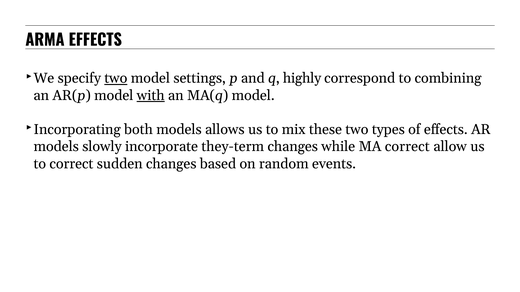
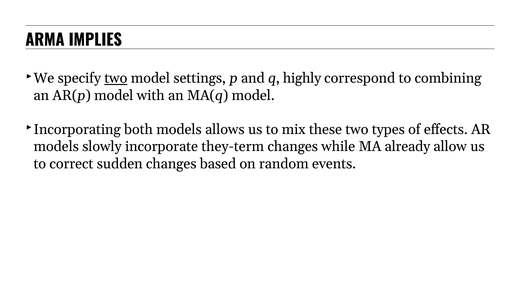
ARMA EFFECTS: EFFECTS -> IMPLIES (95, 40)
with underline: present -> none (151, 95)
MA correct: correct -> already (407, 147)
